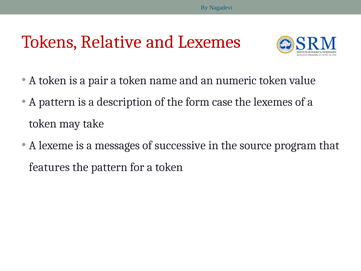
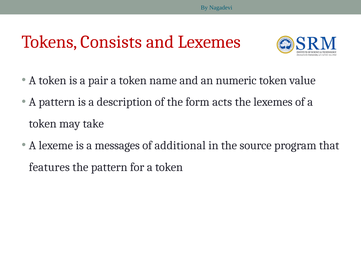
Relative: Relative -> Consists (111, 42)
case: case -> acts (222, 102)
successive: successive -> additional (180, 145)
